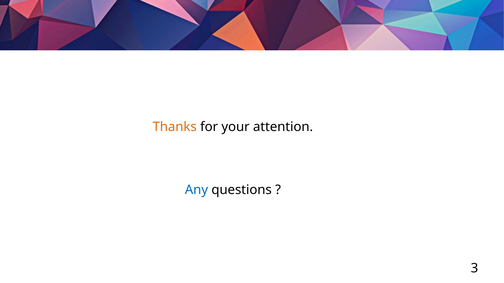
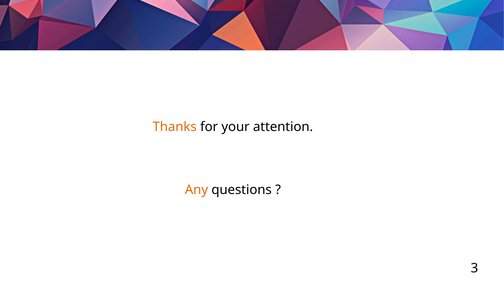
Any colour: blue -> orange (196, 190)
